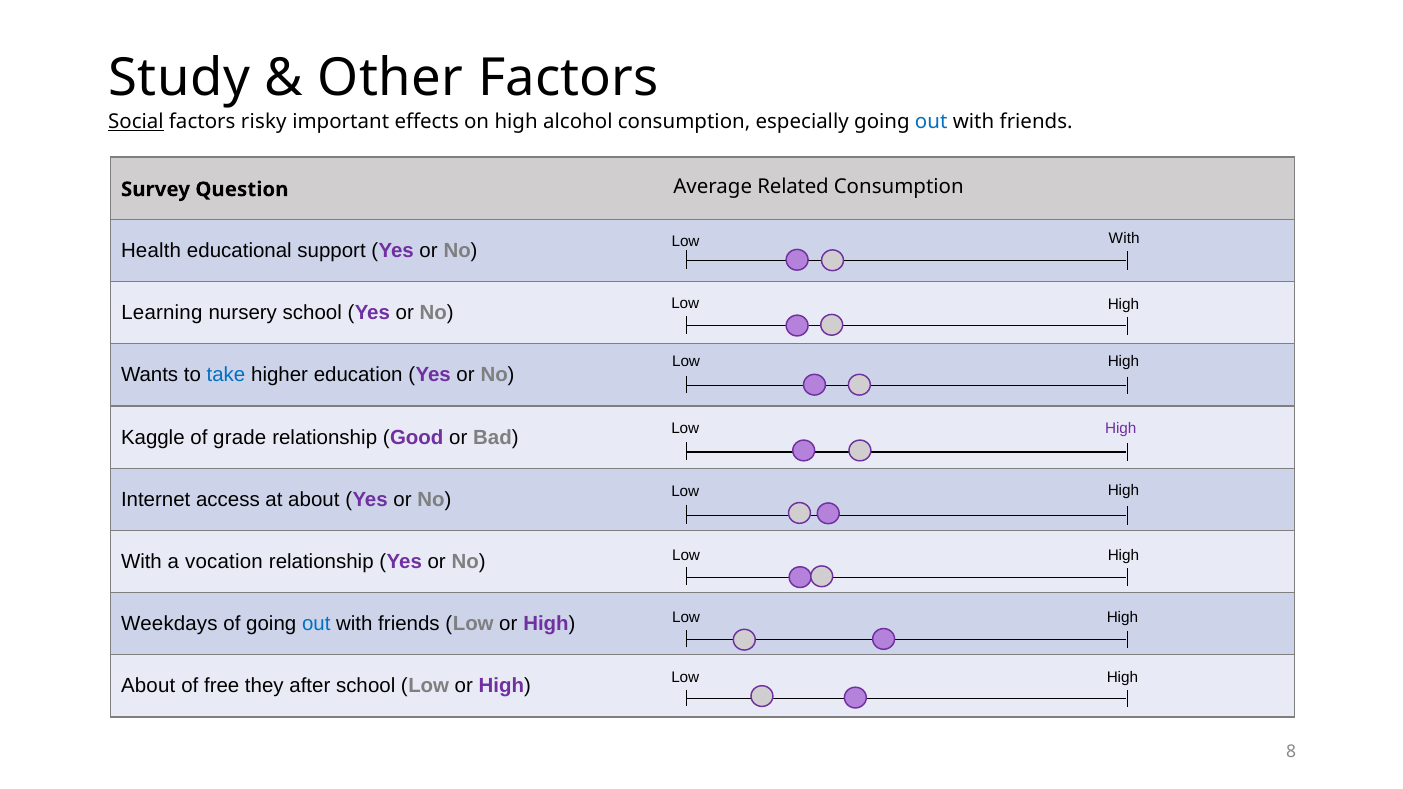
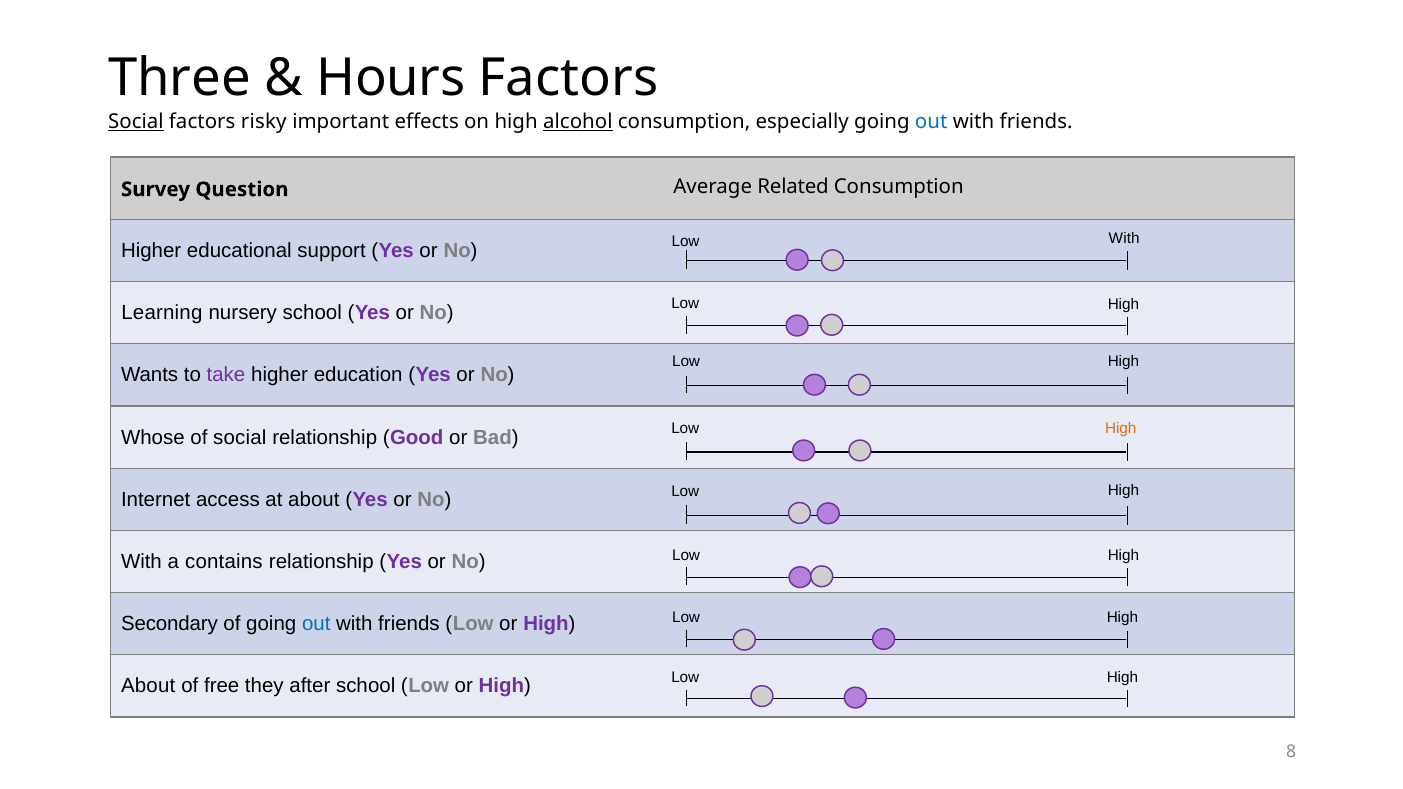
Study: Study -> Three (179, 78)
Other: Other -> Hours (391, 78)
alcohol underline: none -> present (578, 122)
Health: Health -> Higher (151, 251)
take colour: blue -> purple (226, 375)
High colour: purple -> orange (1121, 428)
Kaggle: Kaggle -> Whose (153, 437)
of grade: grade -> social (240, 437)
vocation: vocation -> contains (224, 562)
Weekdays: Weekdays -> Secondary (169, 624)
